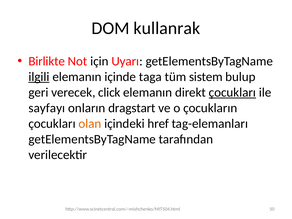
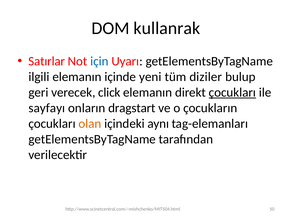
Birlikte: Birlikte -> Satırlar (47, 61)
için colour: black -> blue (99, 61)
ilgili underline: present -> none (39, 77)
taga: taga -> yeni (150, 77)
sistem: sistem -> diziler (206, 77)
href: href -> aynı (158, 124)
